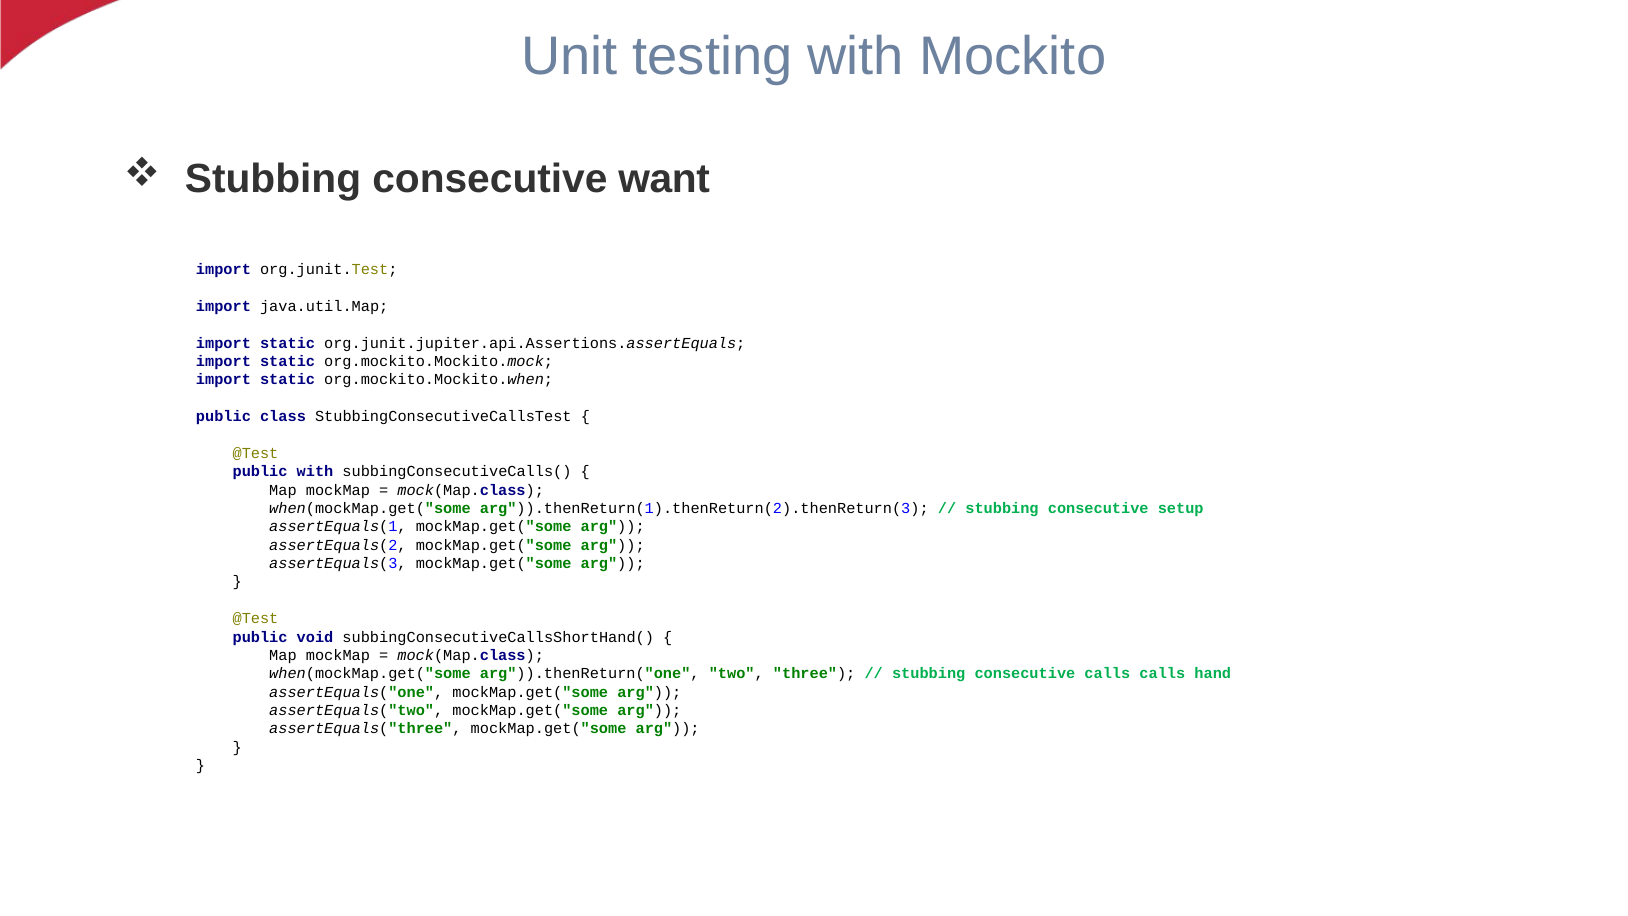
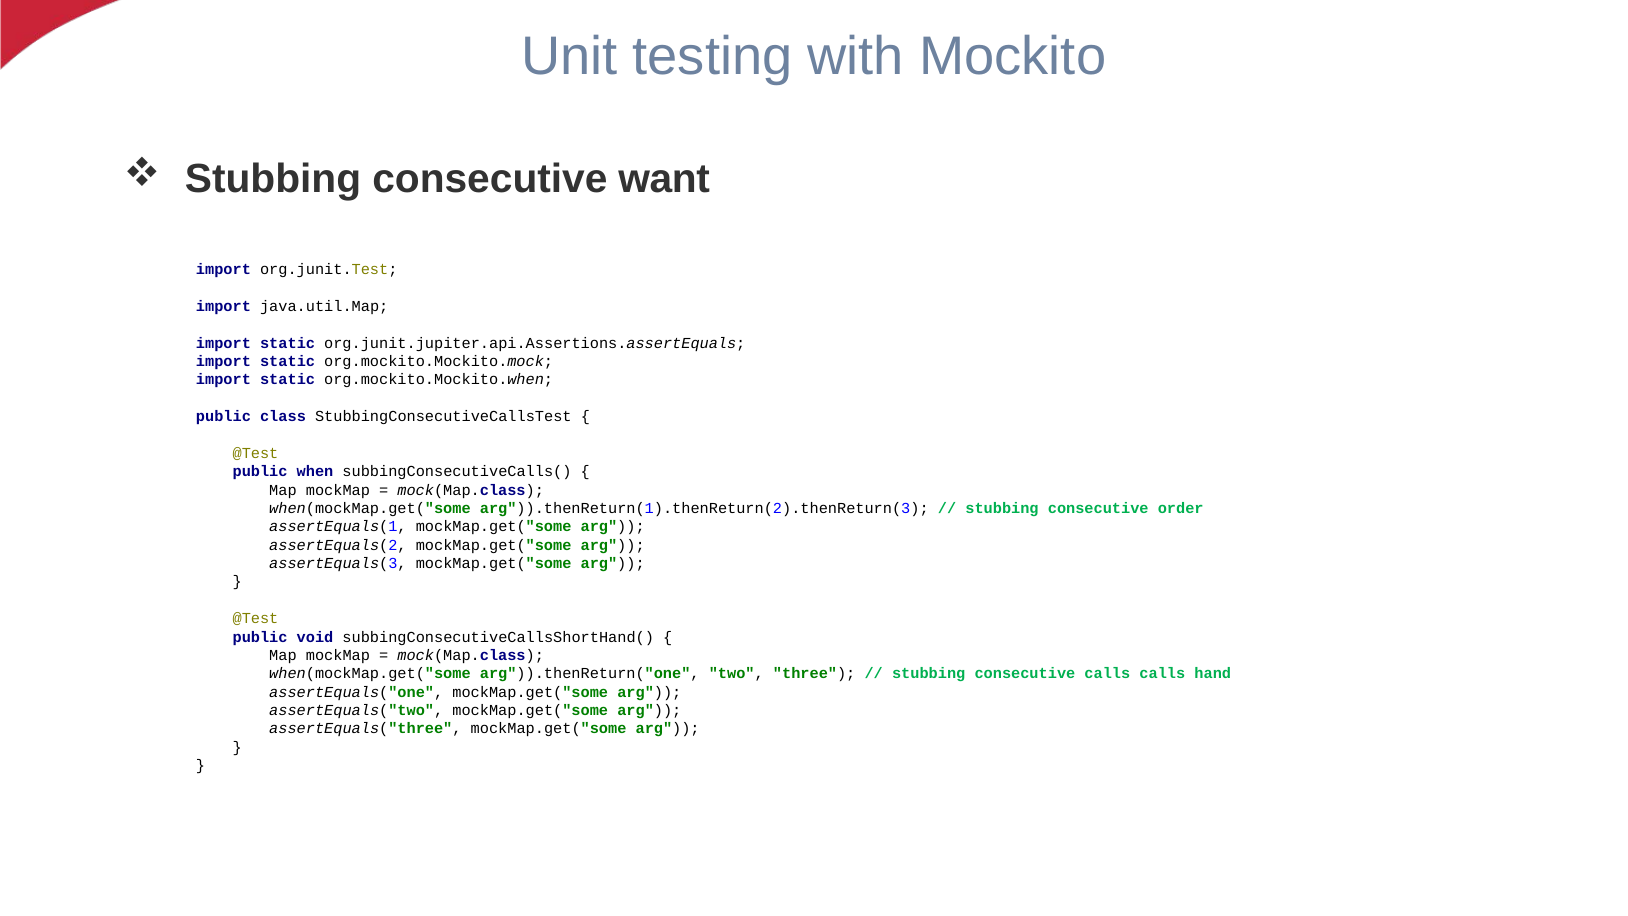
public with: with -> when (315, 472)
setup: setup -> order (1181, 508)
